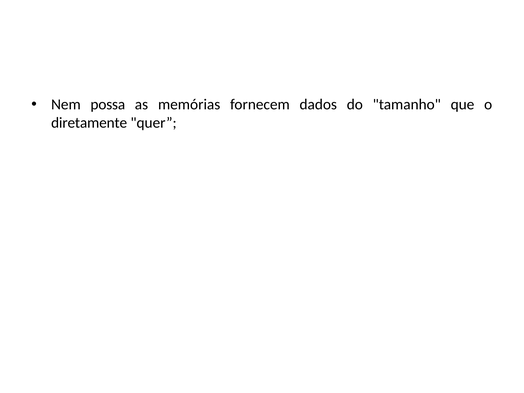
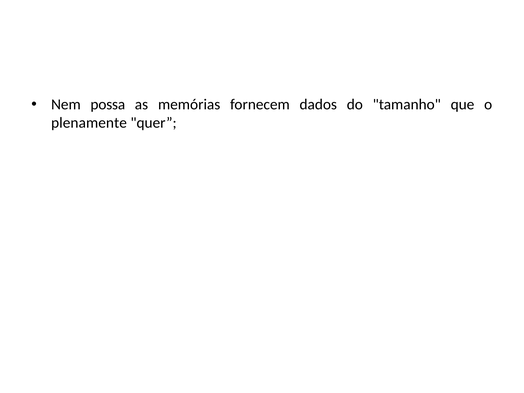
diretamente: diretamente -> plenamente (89, 123)
